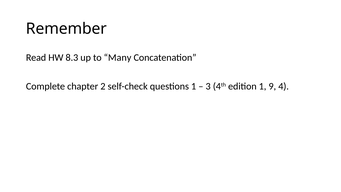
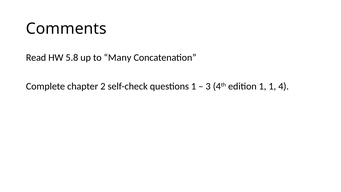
Remember: Remember -> Comments (66, 29)
8.3: 8.3 -> 5.8 (72, 58)
1 9: 9 -> 1 (272, 86)
